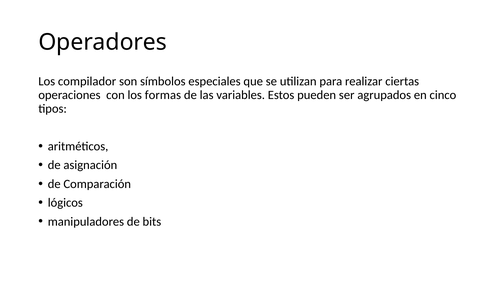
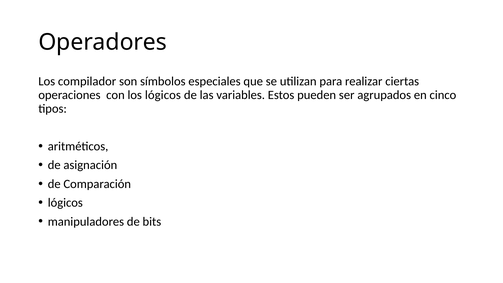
los formas: formas -> lógicos (163, 95)
